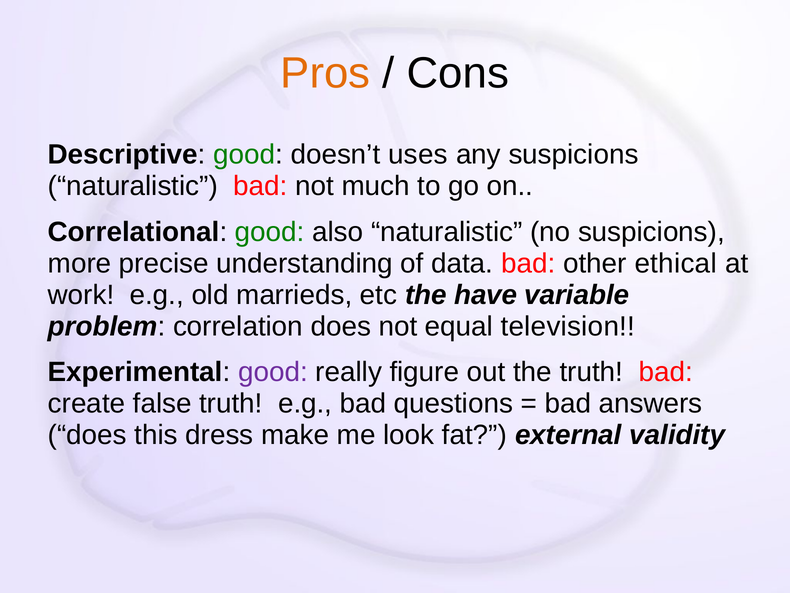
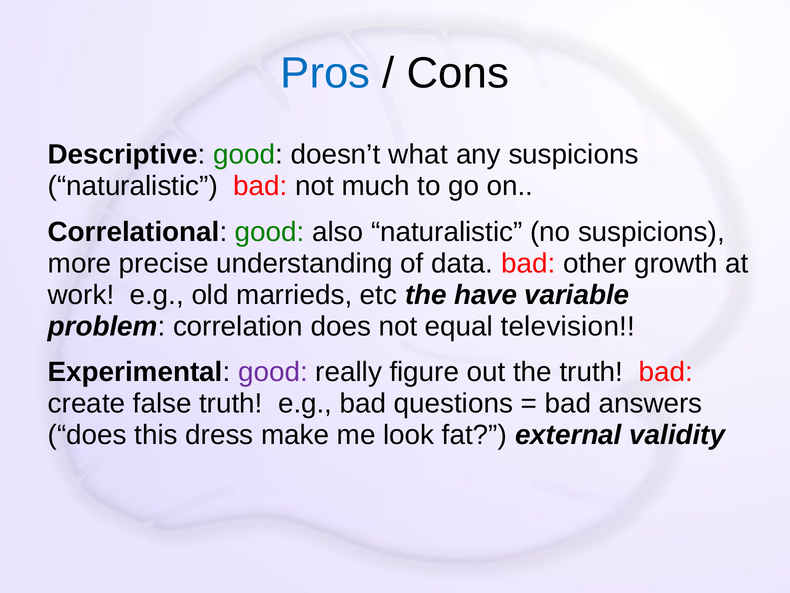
Pros colour: orange -> blue (325, 73)
uses: uses -> what (418, 155)
ethical: ethical -> growth (676, 263)
